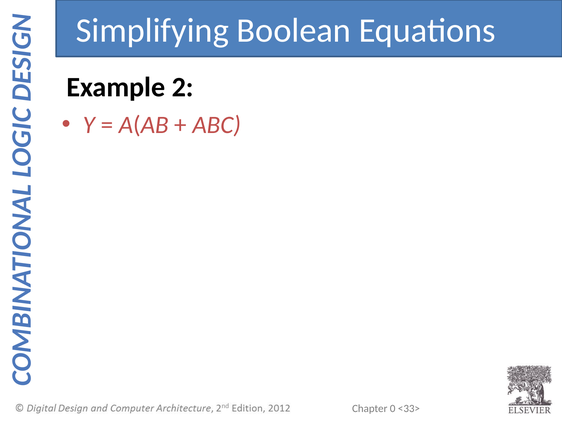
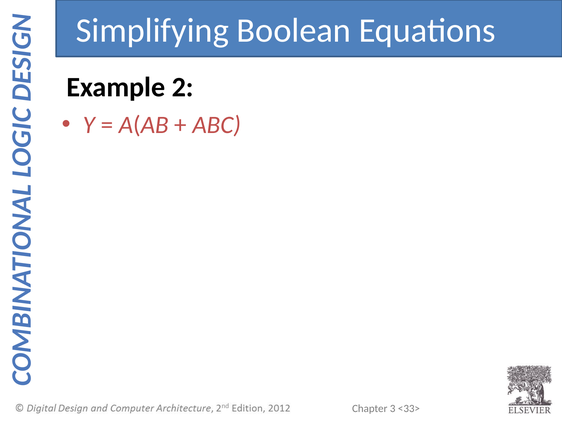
0: 0 -> 3 (393, 408)
